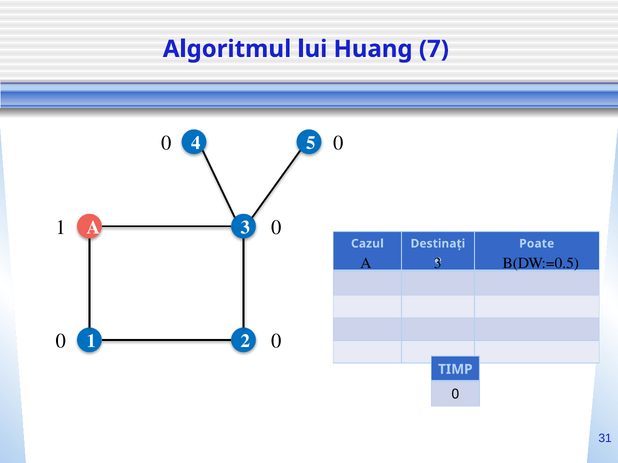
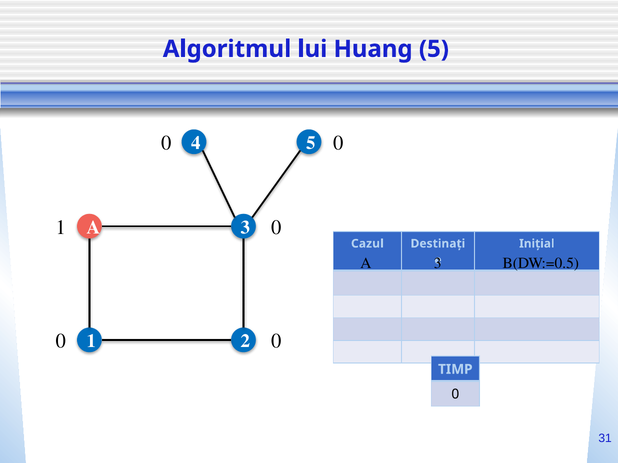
Huang 7: 7 -> 5 (434, 49)
Poate: Poate -> Inițial (537, 244)
